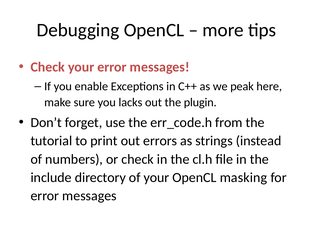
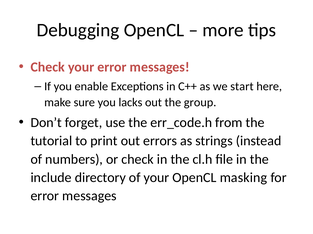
peak: peak -> start (242, 87)
plugin: plugin -> group (200, 103)
